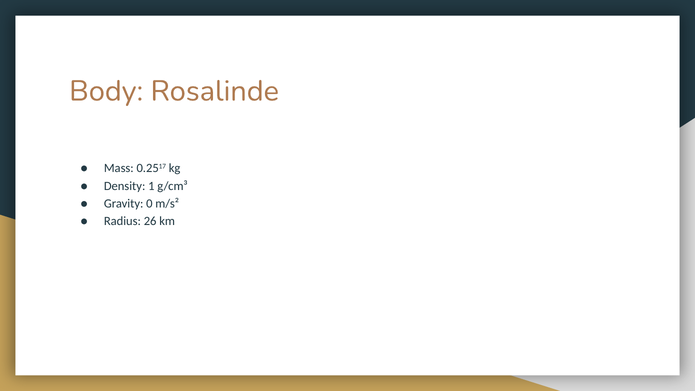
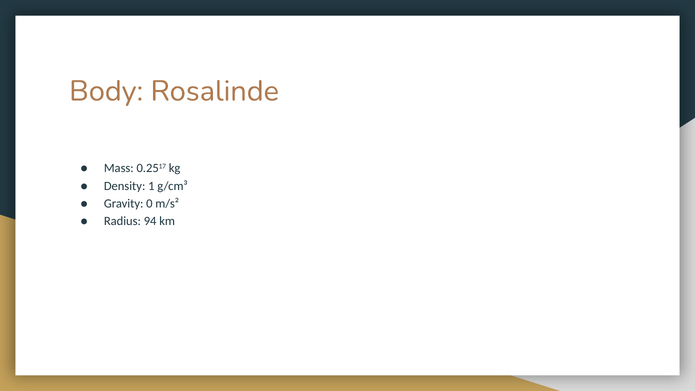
26: 26 -> 94 (150, 221)
